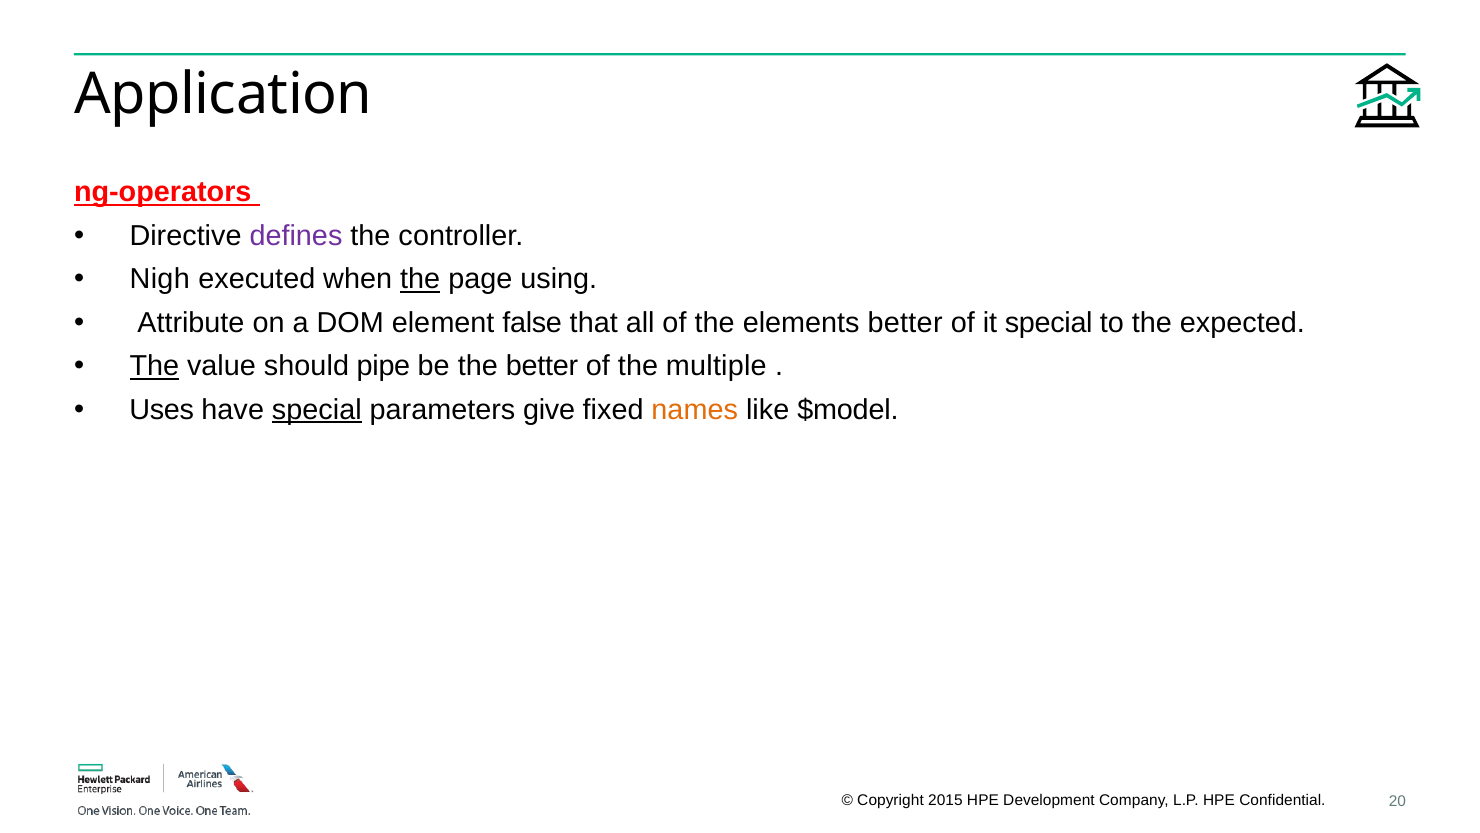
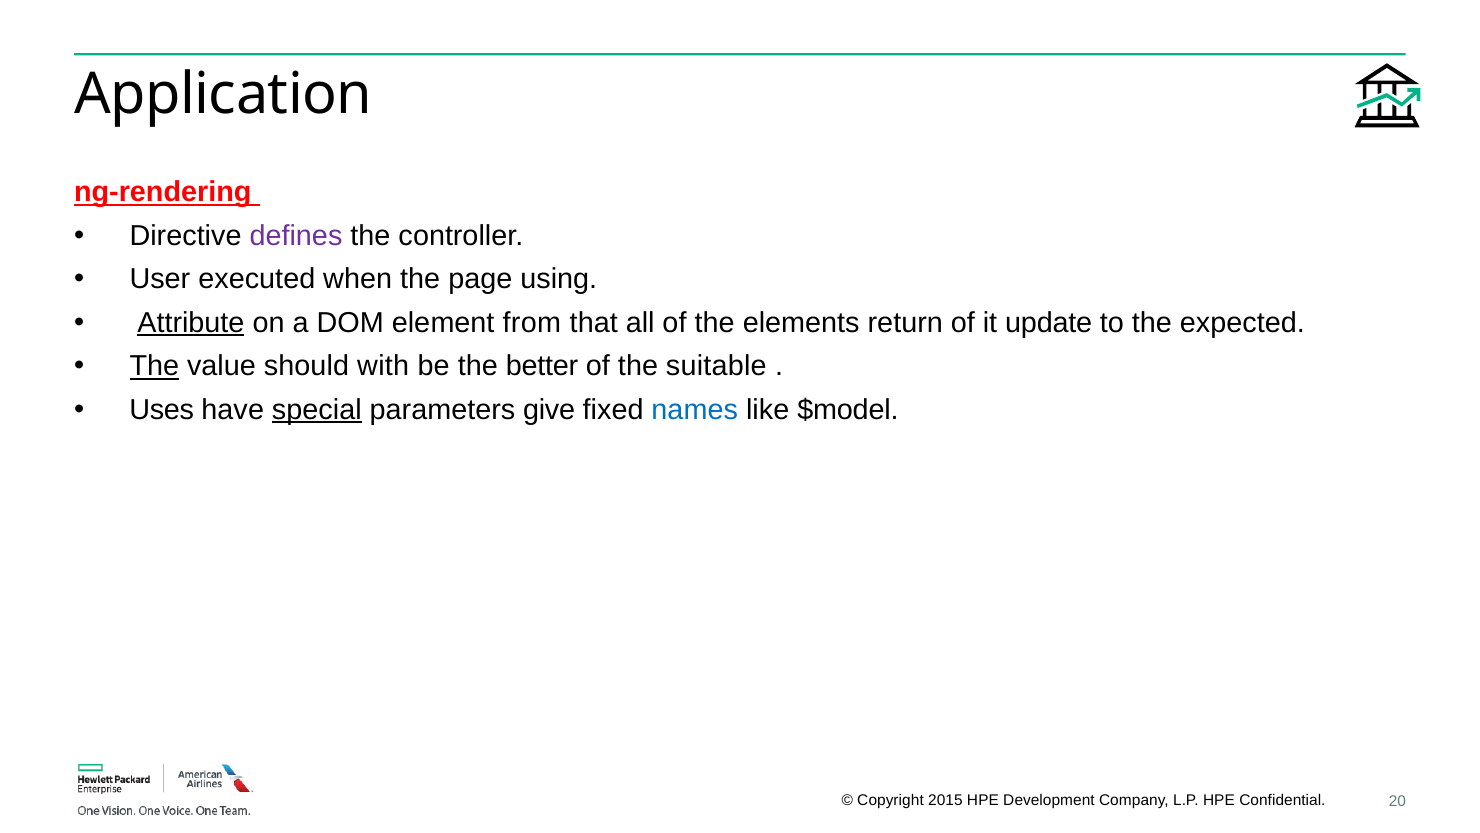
ng-operators: ng-operators -> ng-rendering (163, 192)
Nigh: Nigh -> User (160, 279)
the underline: present -> none (420, 279)
Attribute underline: none -> present (191, 323)
false: false -> from (532, 323)
elements better: better -> return (905, 323)
it special: special -> update (1049, 323)
pipe: pipe -> with (383, 366)
multiple: multiple -> suitable (716, 366)
names colour: orange -> blue (695, 410)
